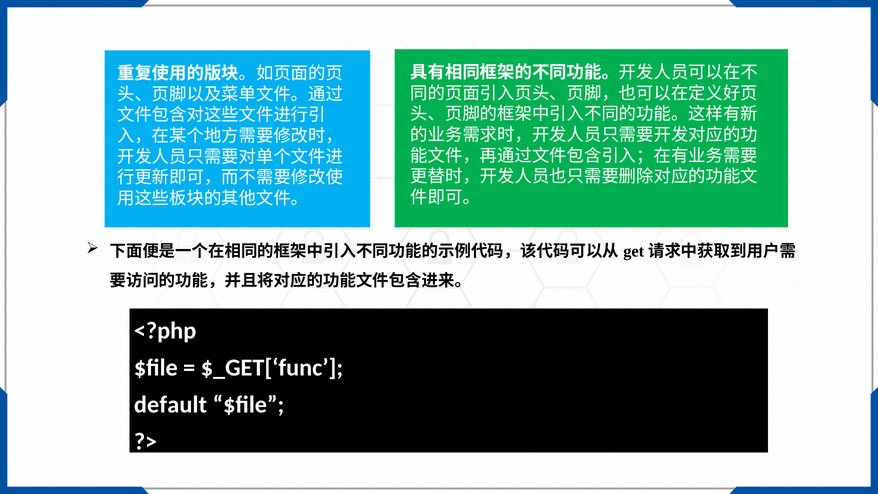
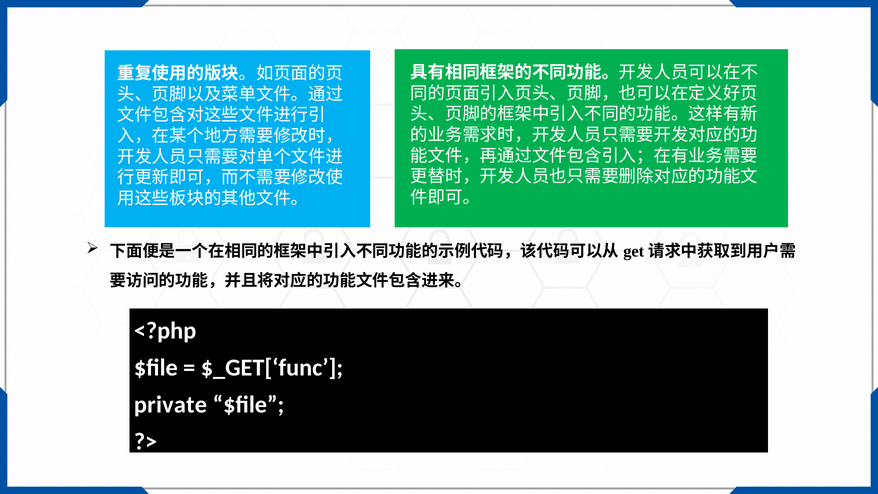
default: default -> private (170, 405)
